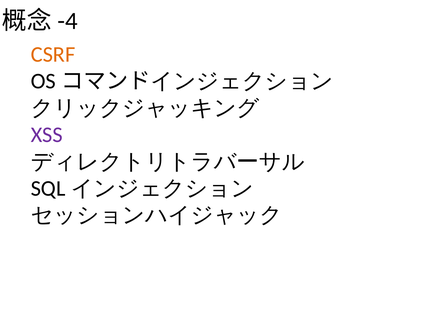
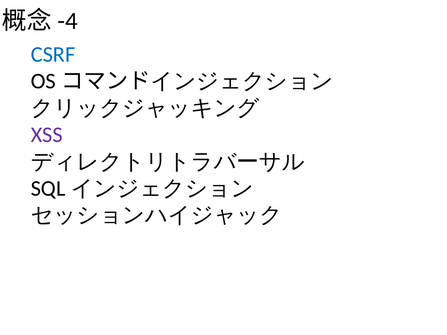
CSRF colour: orange -> blue (53, 55)
